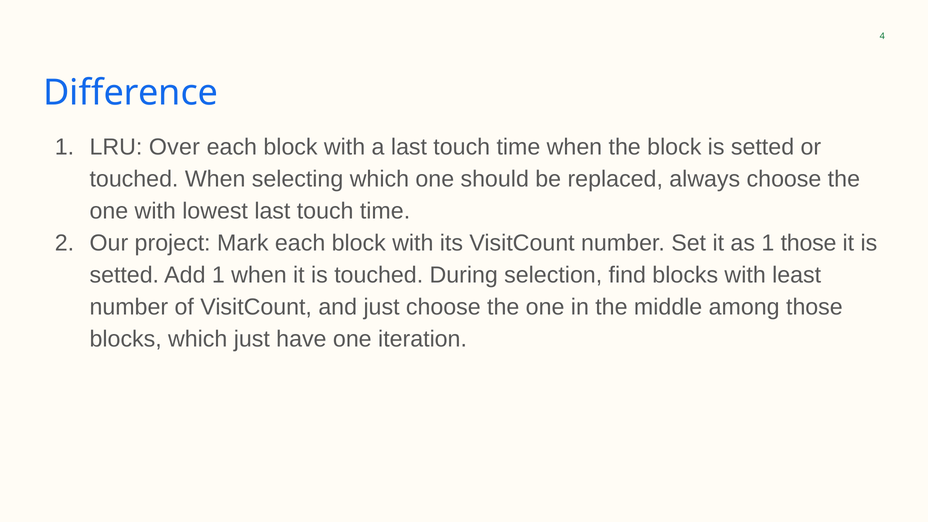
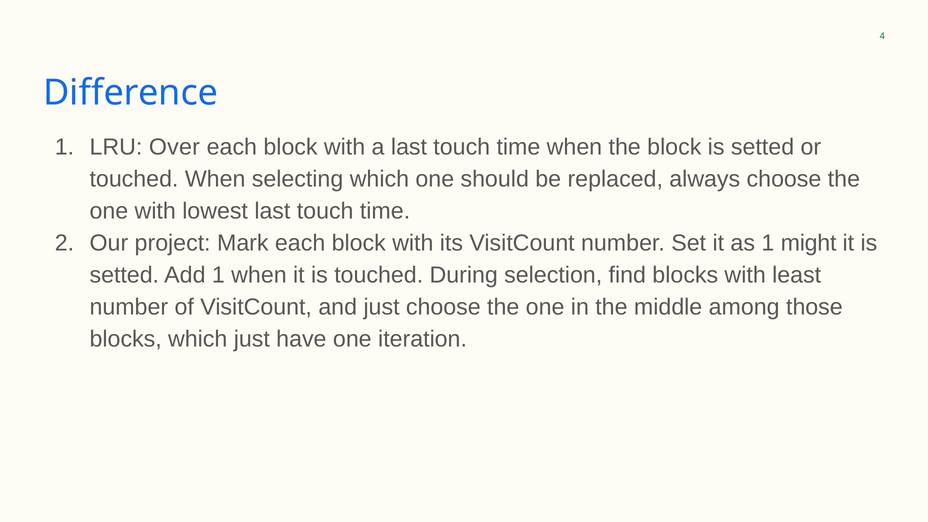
1 those: those -> might (809, 243)
